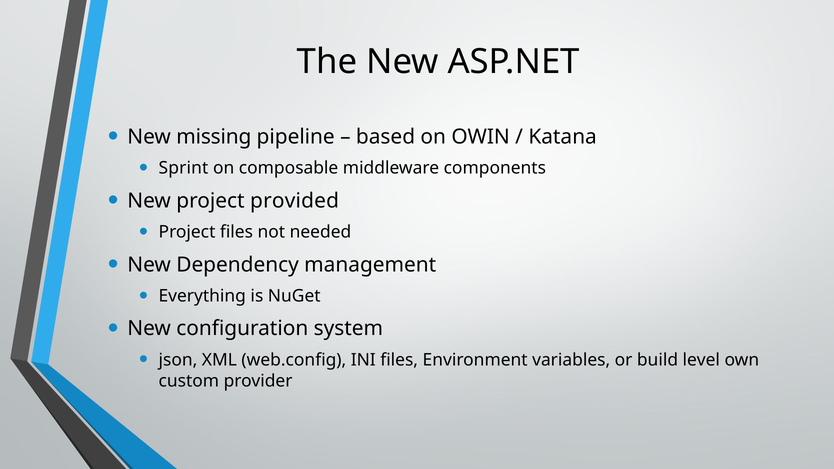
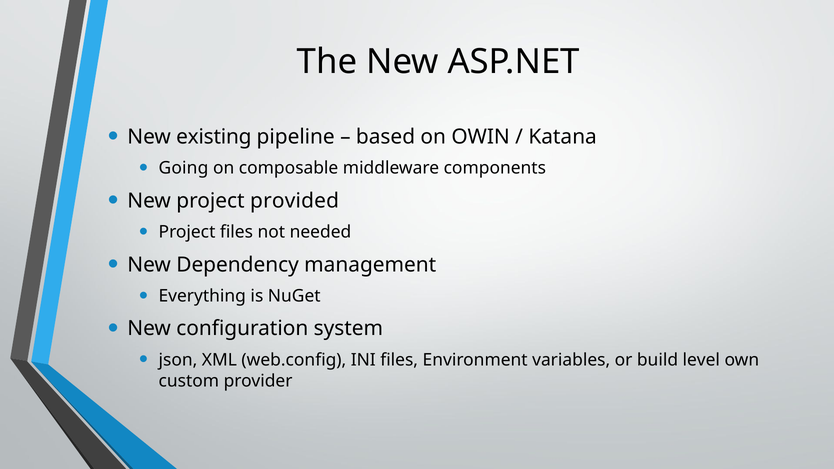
missing: missing -> existing (214, 137)
Sprint: Sprint -> Going (183, 168)
